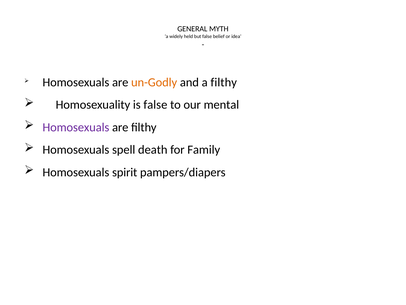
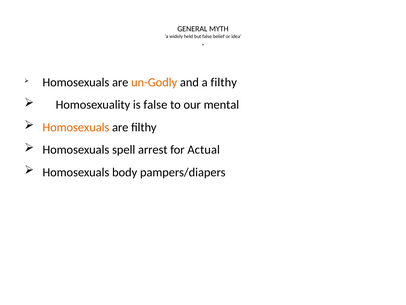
Homosexuals colour: purple -> orange (76, 127)
death: death -> arrest (153, 150)
Family: Family -> Actual (204, 150)
spirit: spirit -> body (125, 172)
